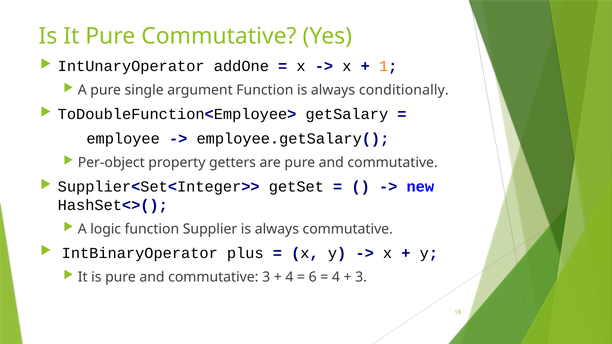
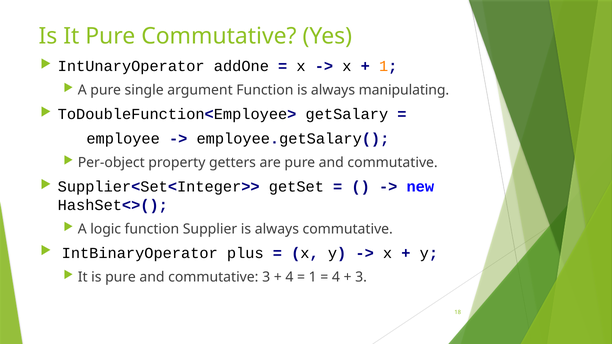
conditionally: conditionally -> manipulating (404, 90)
6: 6 -> 1 (313, 277)
